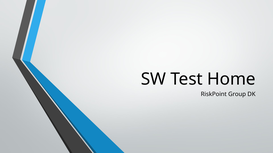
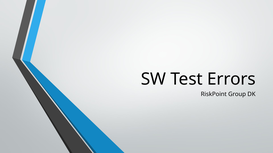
Home: Home -> Errors (231, 79)
